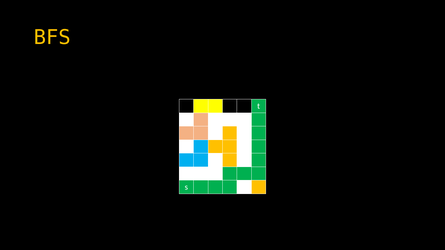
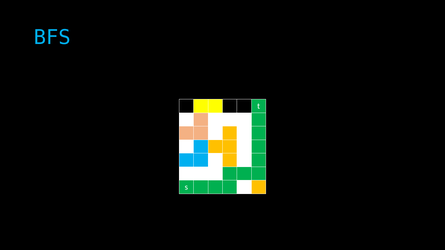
BFS colour: yellow -> light blue (52, 37)
